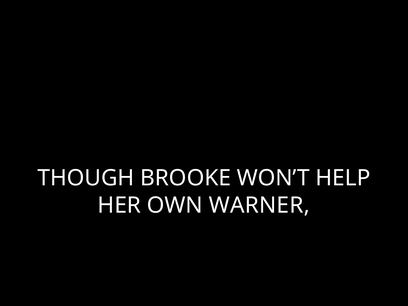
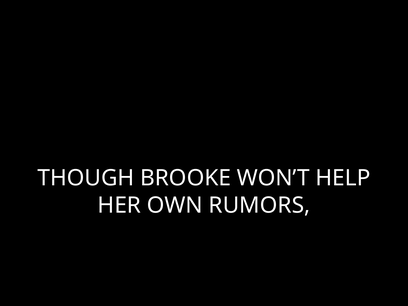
WARNER: WARNER -> RUMORS (259, 205)
